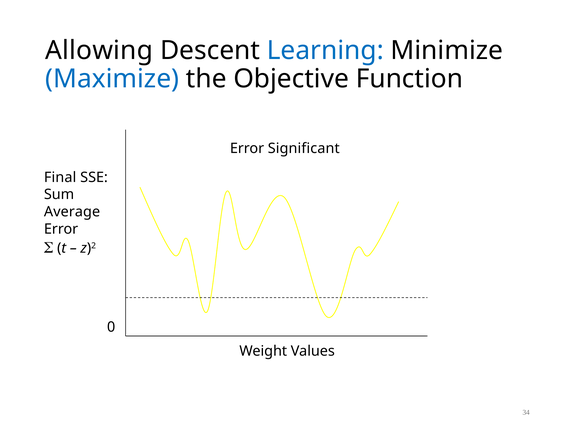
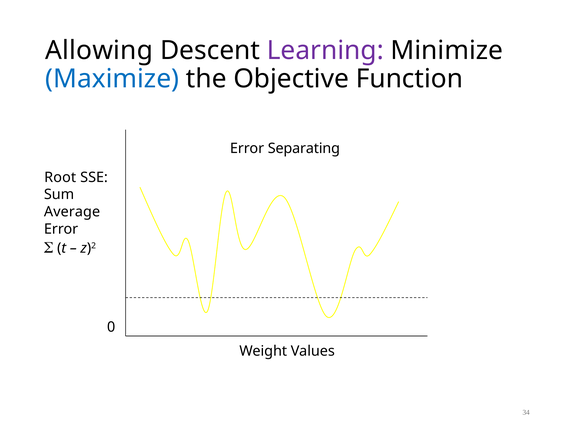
Learning colour: blue -> purple (325, 50)
Significant: Significant -> Separating (304, 148)
Final: Final -> Root (60, 177)
